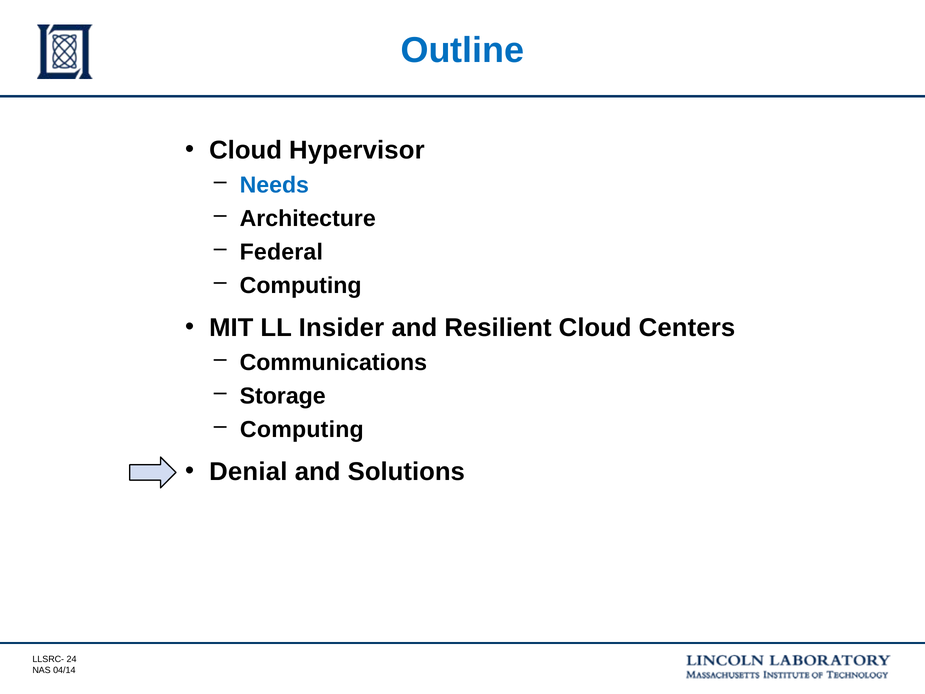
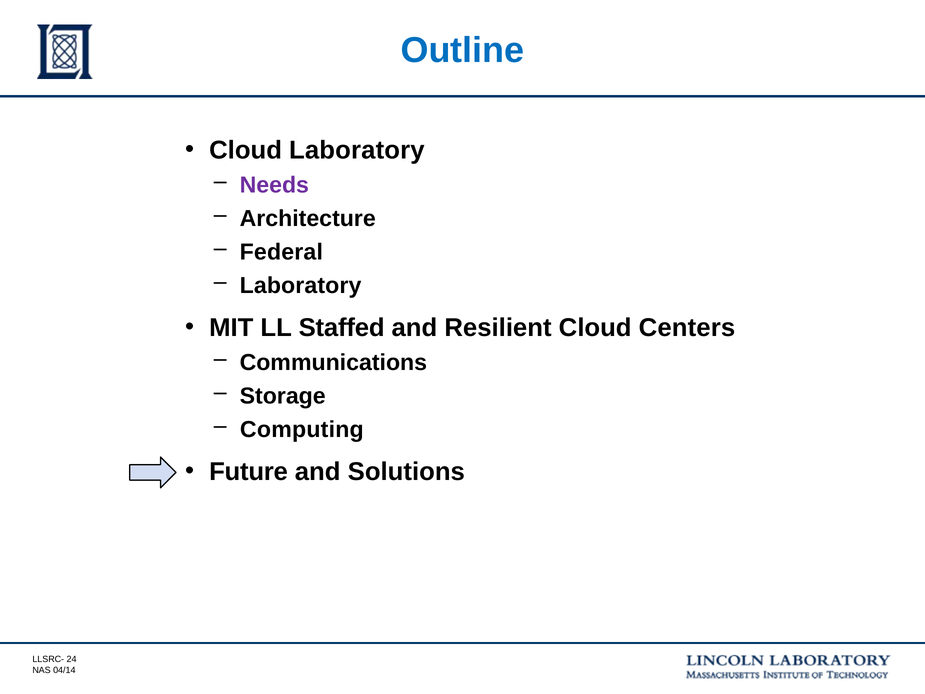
Cloud Hypervisor: Hypervisor -> Laboratory (357, 150)
Needs colour: blue -> purple (274, 185)
Computing: Computing -> Laboratory (301, 285)
Insider: Insider -> Staffed (342, 328)
Denial: Denial -> Future (249, 472)
